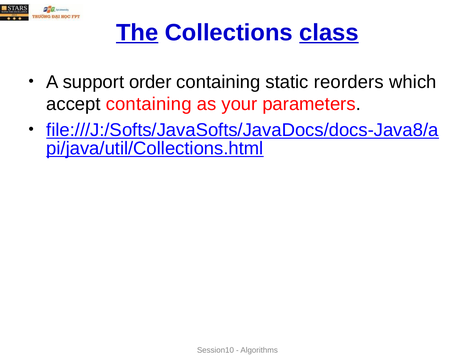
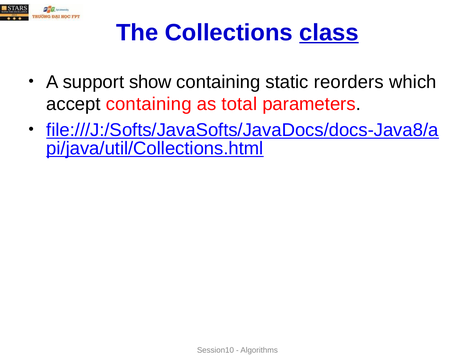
The underline: present -> none (137, 33)
order: order -> show (150, 82)
your: your -> total (239, 104)
